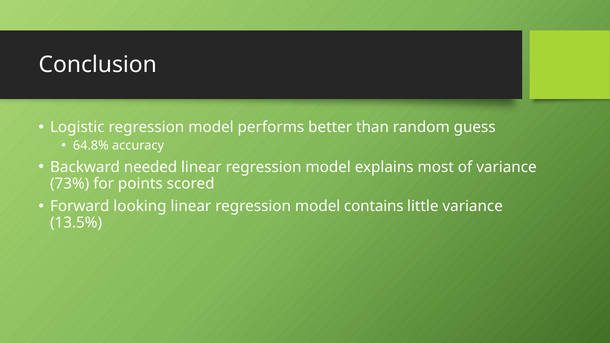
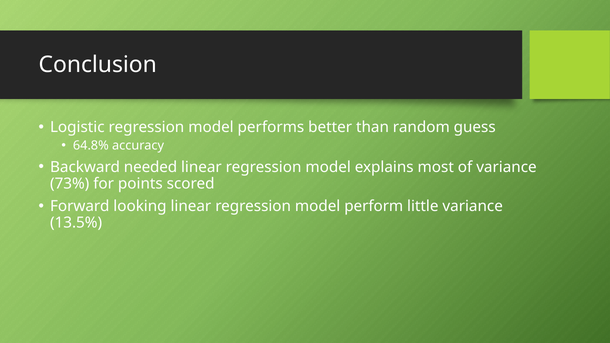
contains: contains -> perform (374, 206)
